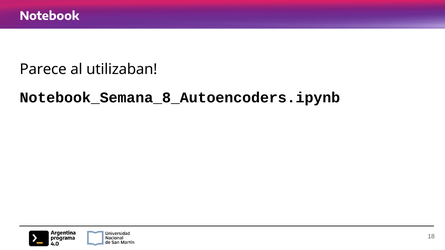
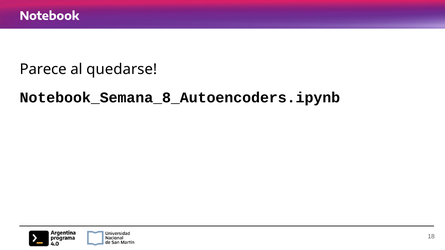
utilizaban: utilizaban -> quedarse (122, 69)
